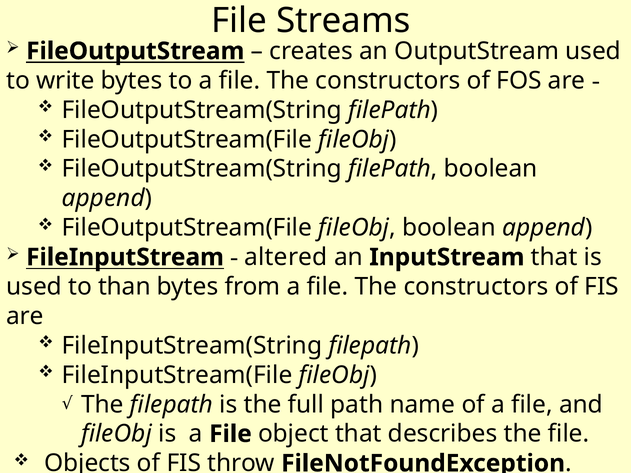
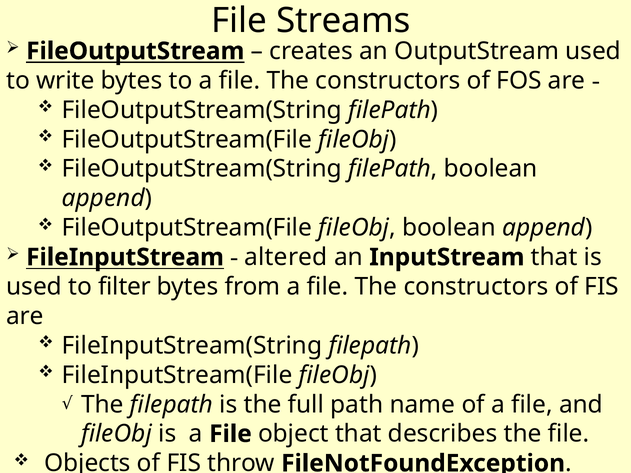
than: than -> filter (124, 287)
